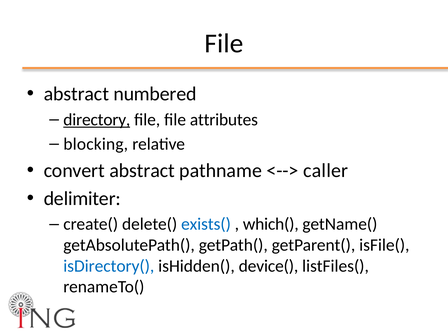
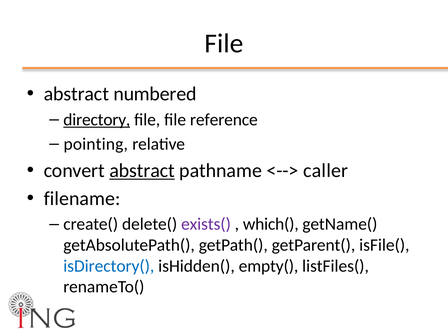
attributes: attributes -> reference (224, 120)
blocking: blocking -> pointing (96, 144)
abstract underline: none -> present (142, 171)
delimiter: delimiter -> filename (82, 199)
exists( colour: blue -> purple (206, 224)
device(: device( -> empty( (268, 266)
